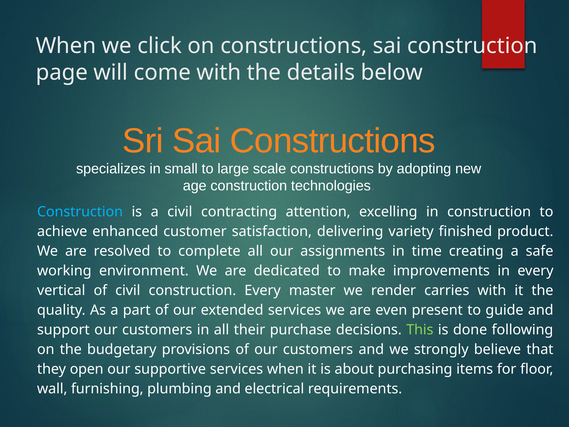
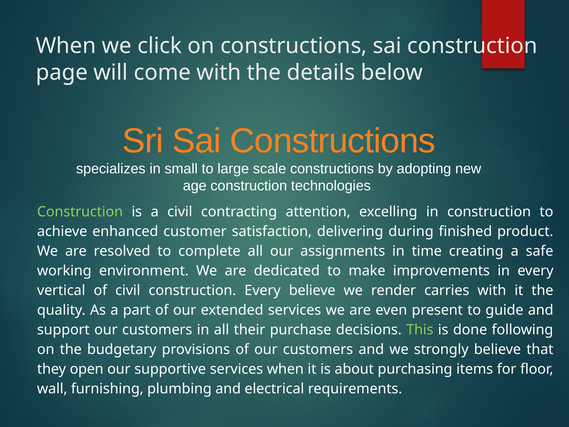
Construction colour: light blue -> light green (80, 212)
variety: variety -> during (411, 231)
Every master: master -> believe (312, 290)
